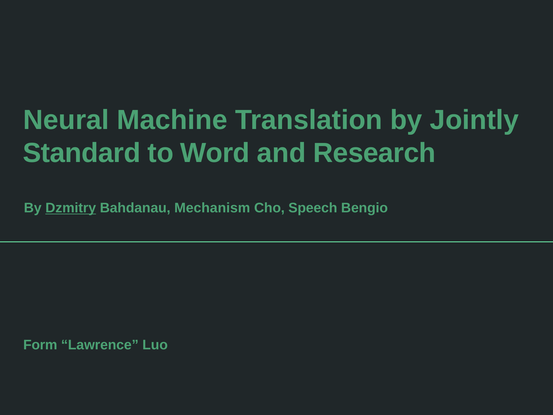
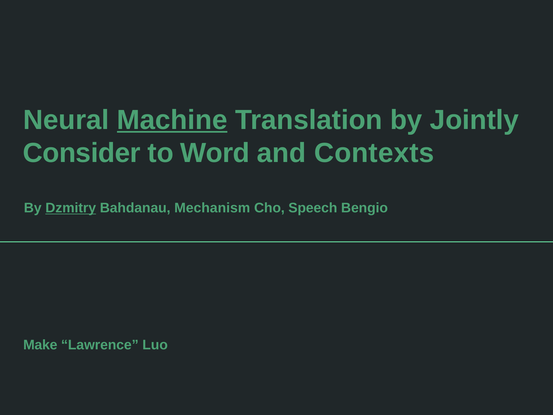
Machine underline: none -> present (172, 120)
Standard: Standard -> Consider (82, 153)
Research: Research -> Contexts (374, 153)
Form: Form -> Make (40, 345)
